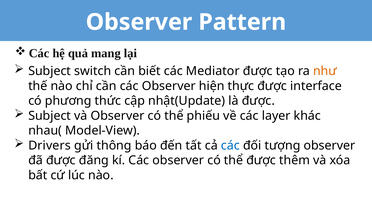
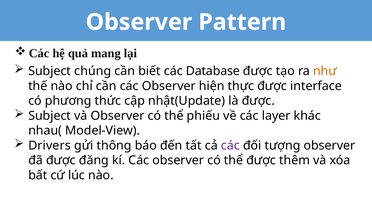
switch: switch -> chúng (93, 71)
Mediator: Mediator -> Database (213, 71)
các colour: blue -> purple (230, 146)
